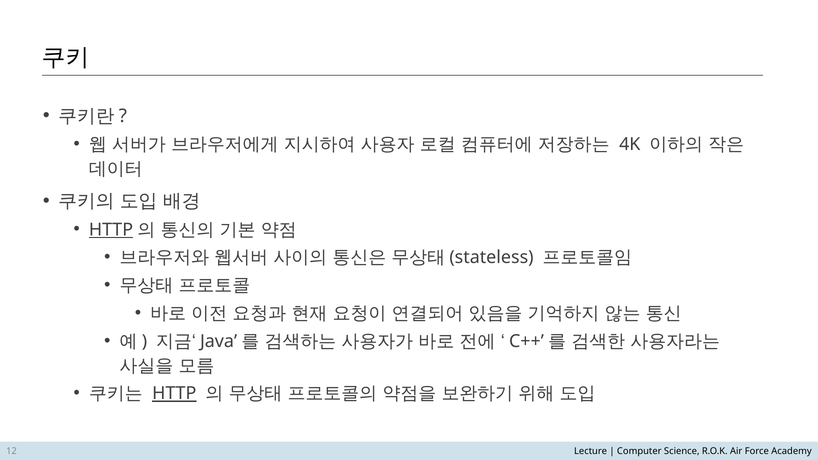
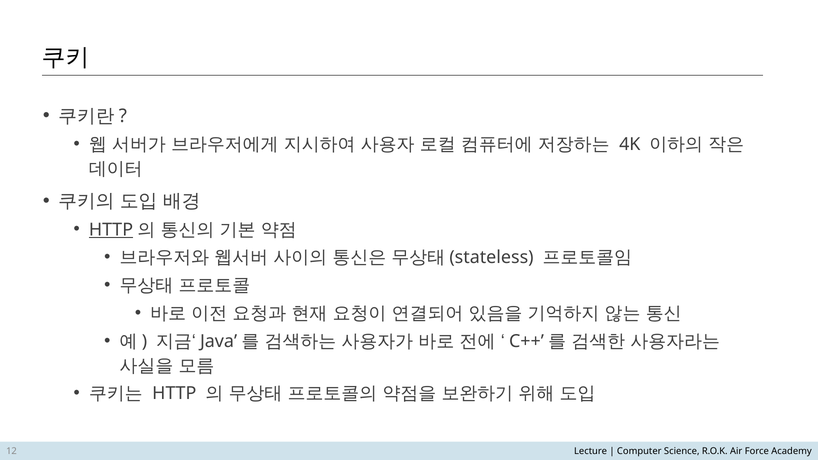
HTTP underline: present -> none (174, 394)
